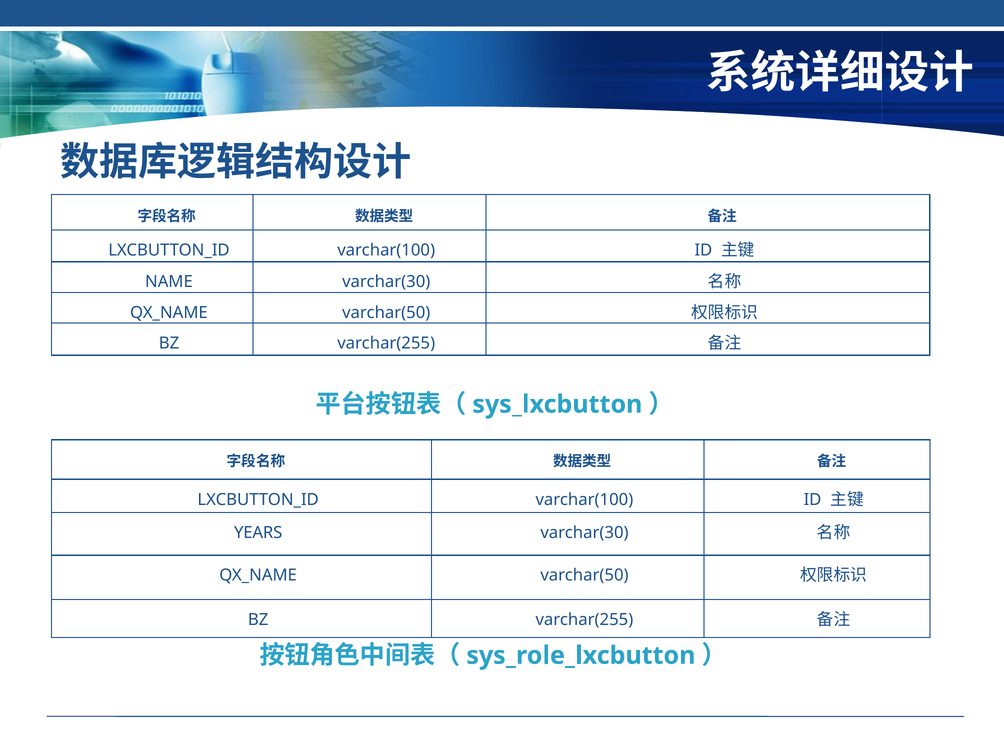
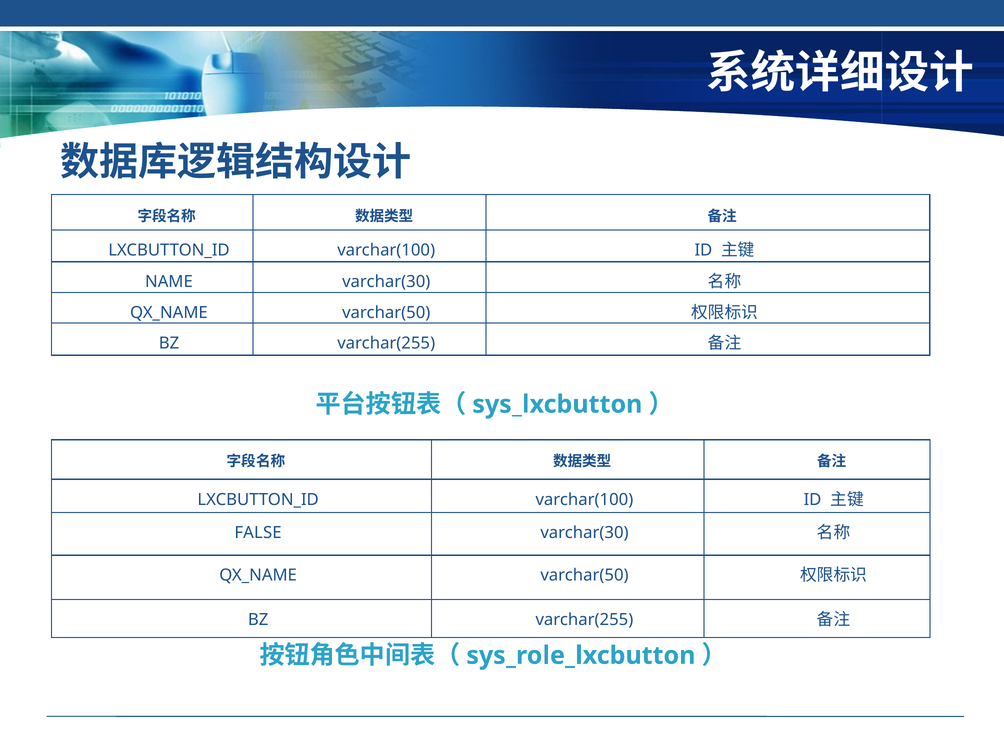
YEARS: YEARS -> FALSE (258, 533)
